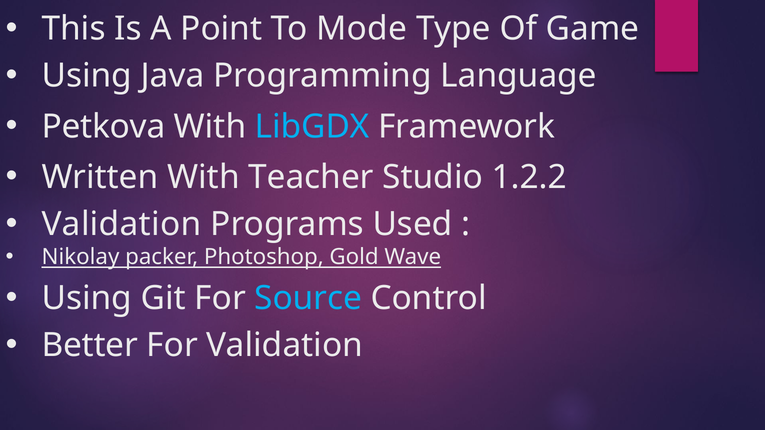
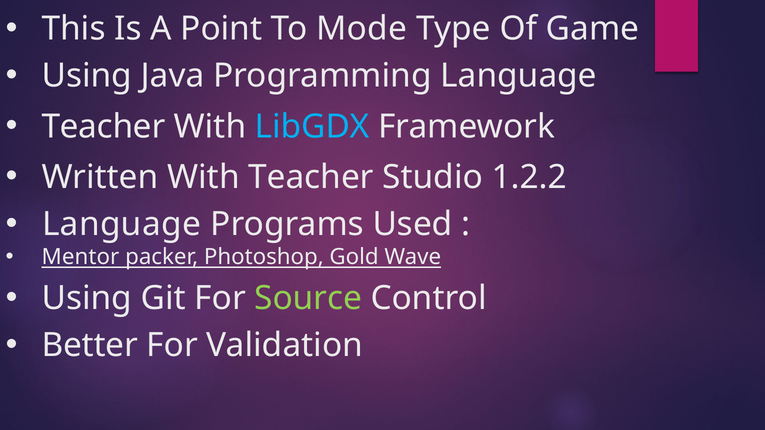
Petkova: Petkova -> Teacher (103, 127)
Validation: Validation -> Language (121, 224)
Nikolay: Nikolay -> Mentor (80, 257)
Source colour: light blue -> light green (308, 299)
